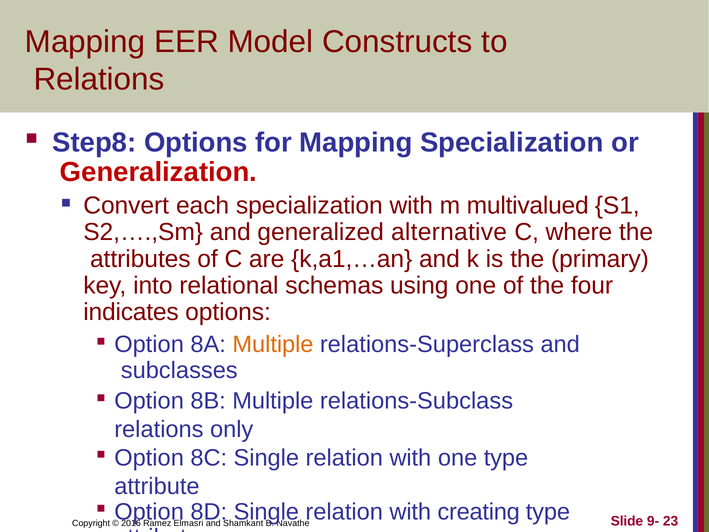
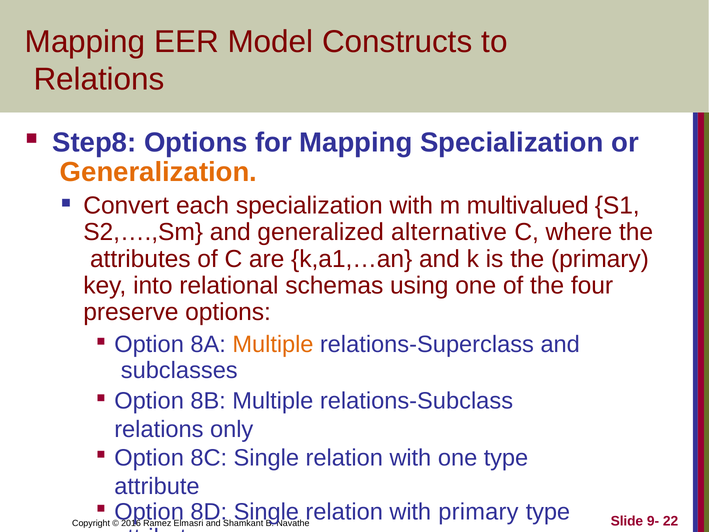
Generalization colour: red -> orange (158, 172)
indicates: indicates -> preserve (131, 312)
with creating: creating -> primary (478, 512)
23: 23 -> 22 (671, 521)
